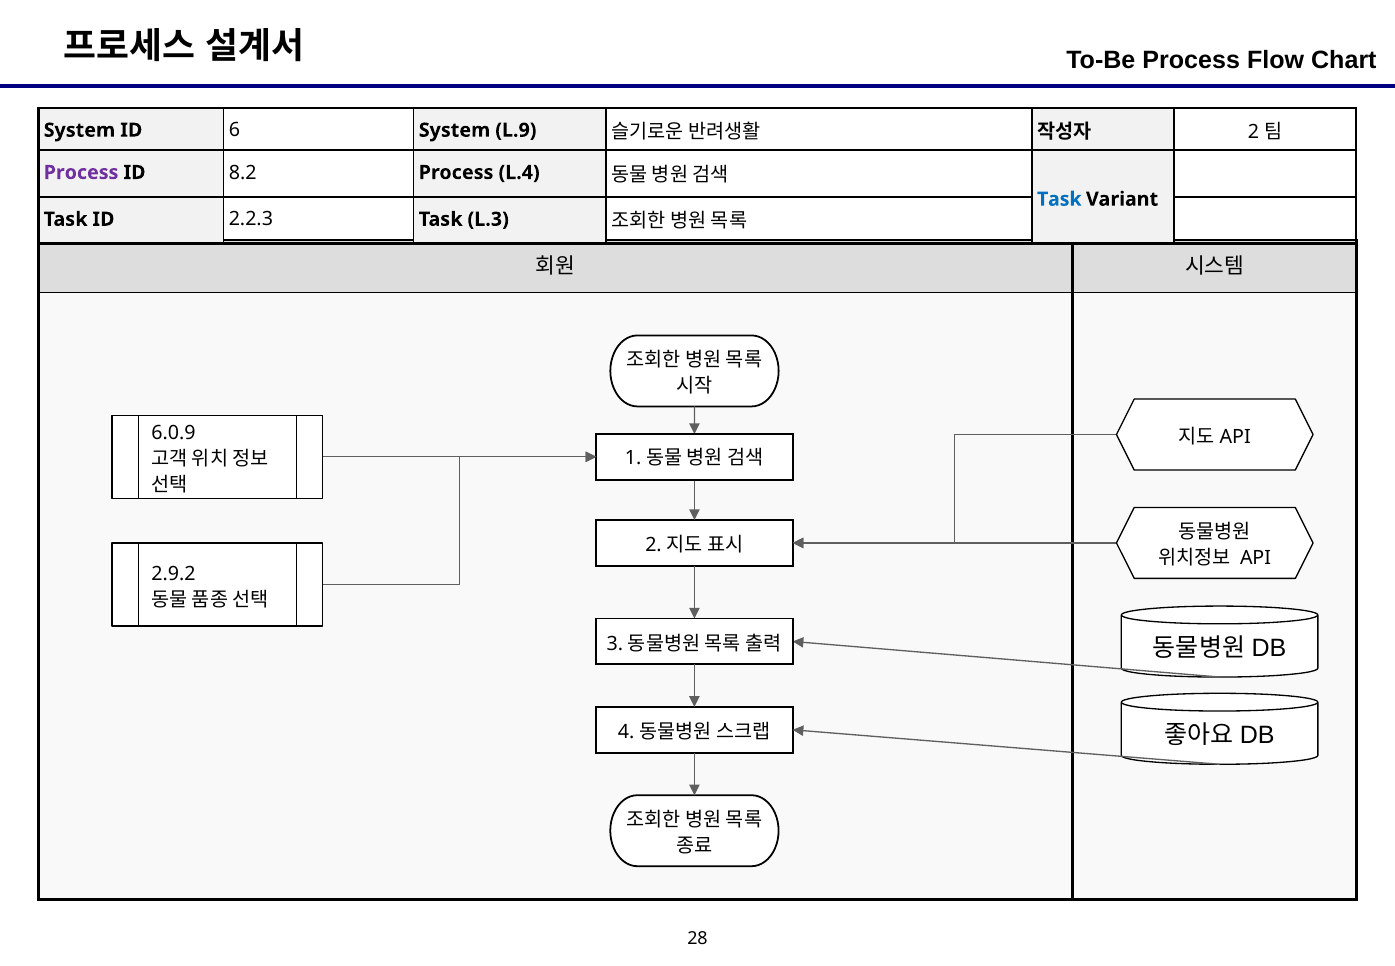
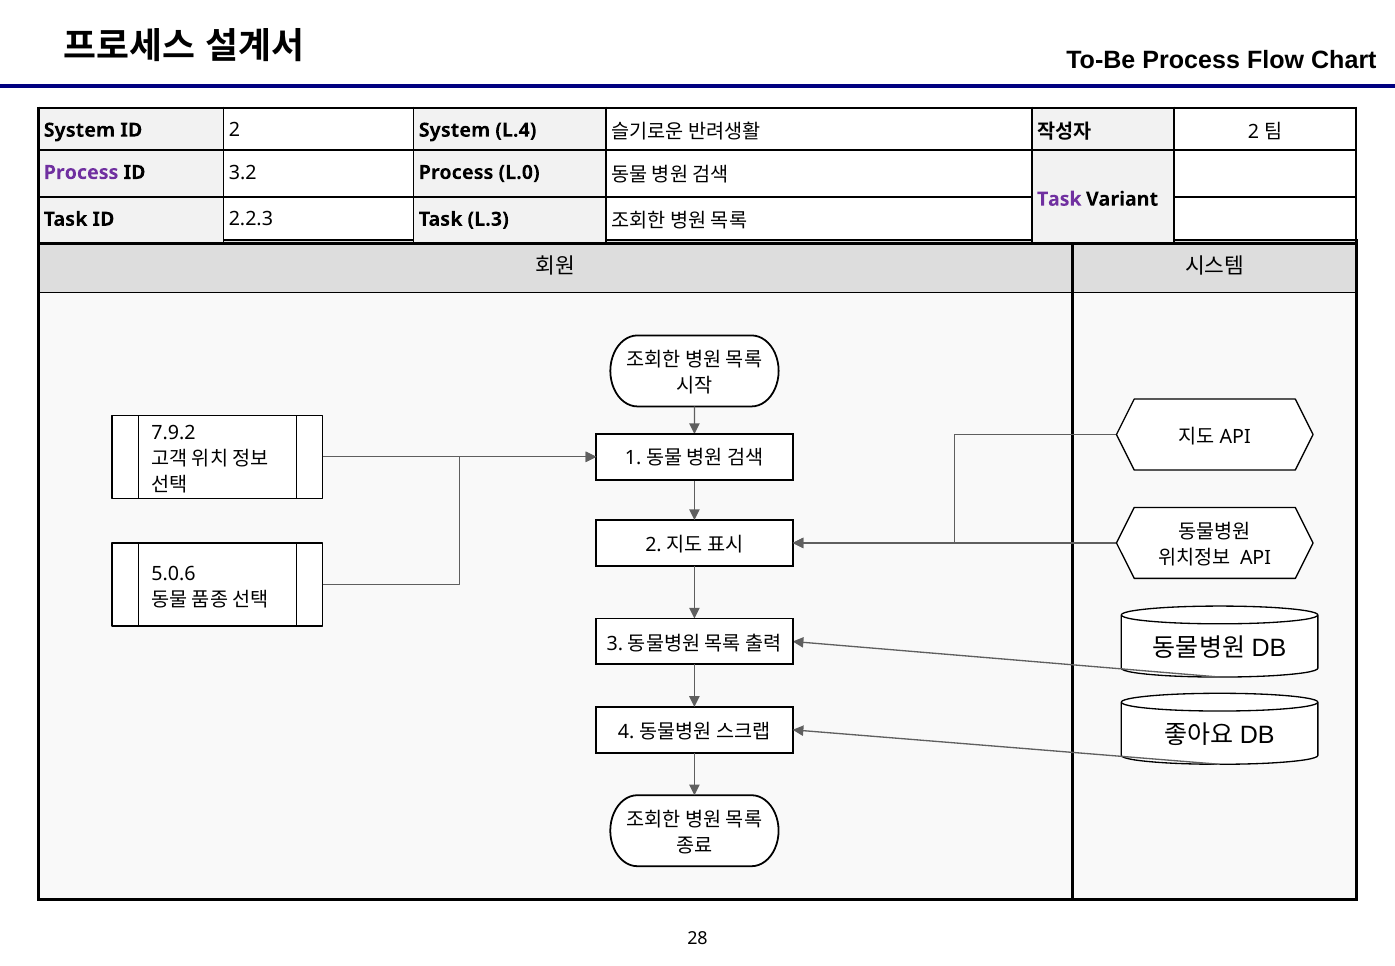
ID 6: 6 -> 2 (234, 130)
L.9: L.9 -> L.4 (516, 130)
8.2: 8.2 -> 3.2 (243, 172)
L.4: L.4 -> L.0 (519, 172)
Task colour: blue -> purple (1059, 199)
6.0.9: 6.0.9 -> 7.9.2 (173, 433)
2.9.2: 2.9.2 -> 5.0.6 (173, 574)
